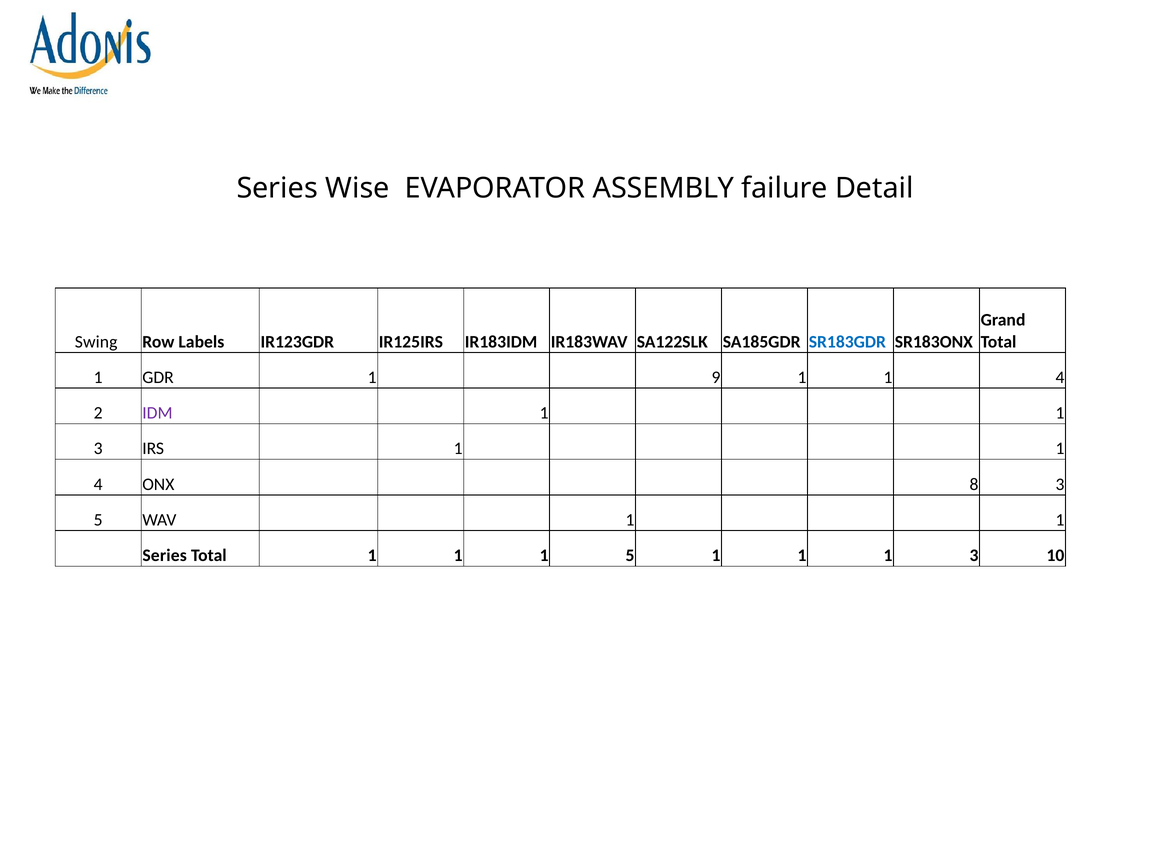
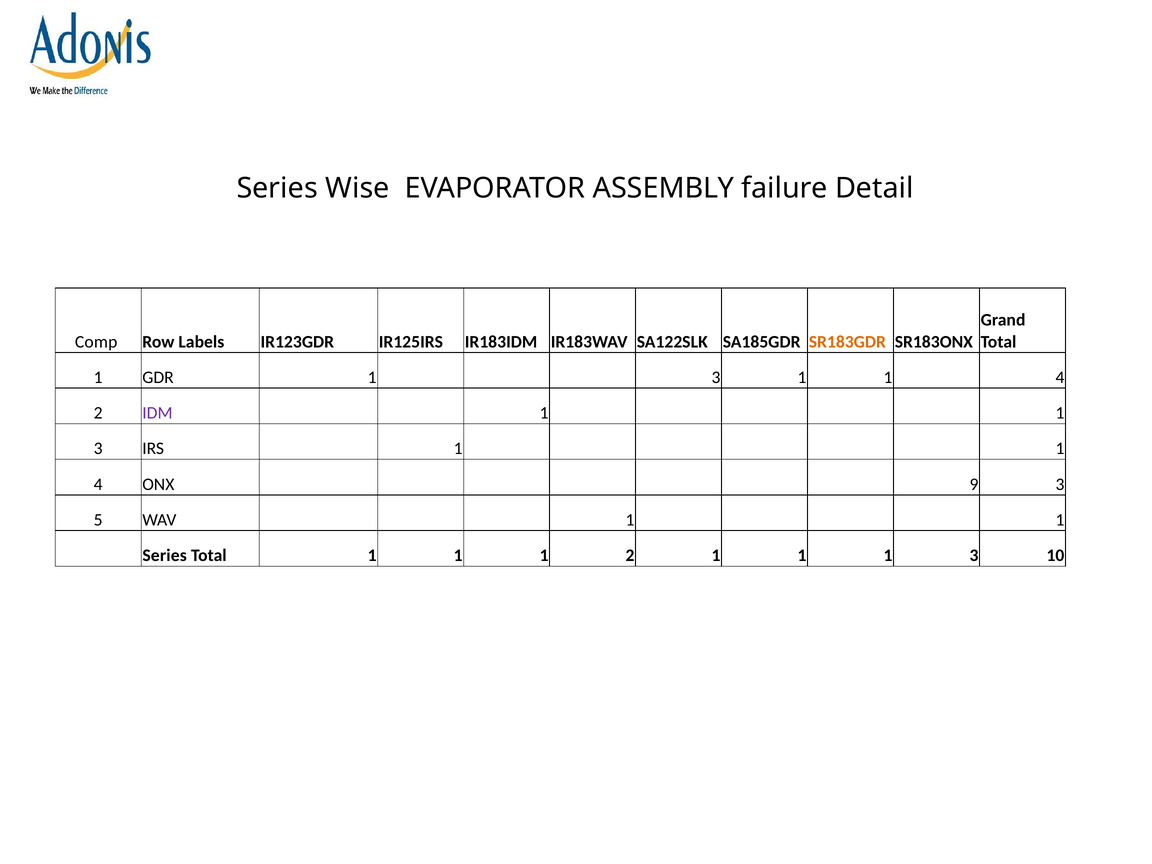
Swing: Swing -> Comp (96, 342)
SR183GDR colour: blue -> orange (847, 342)
GDR 1 9: 9 -> 3 (716, 377)
8: 8 -> 9 (974, 484)
1 5: 5 -> 2 (630, 555)
